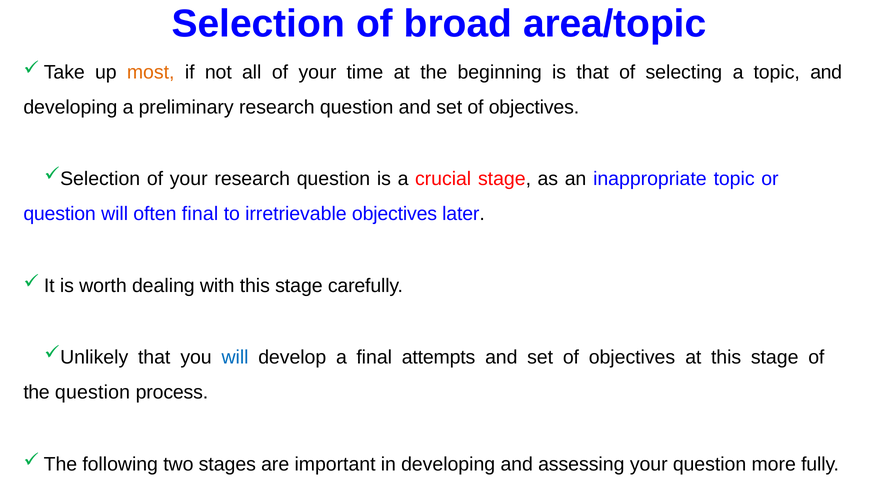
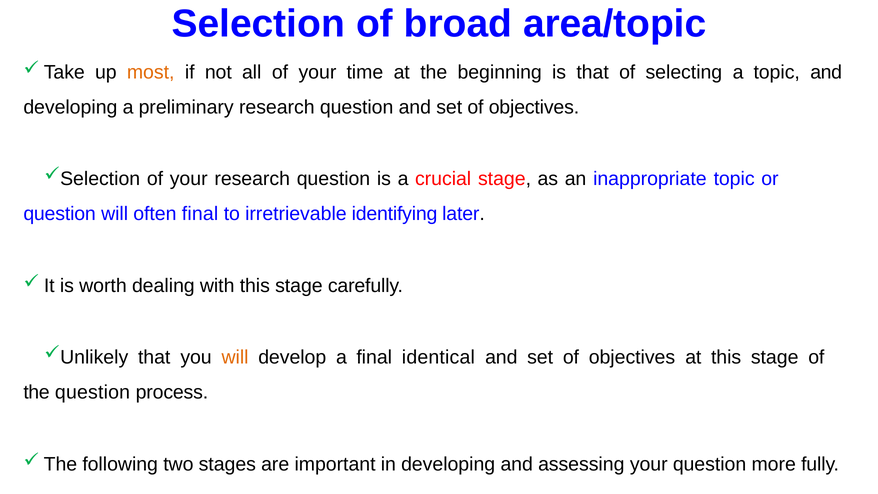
irretrievable objectives: objectives -> identifying (395, 214)
will colour: blue -> orange (235, 357)
attempts: attempts -> identical (438, 357)
